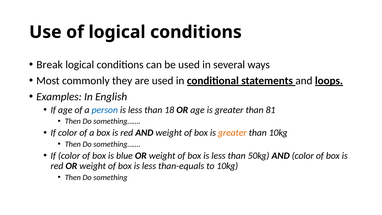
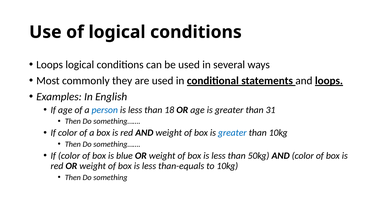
Break: Break -> Loops (50, 65)
81: 81 -> 31 (271, 110)
greater colour: orange -> blue (232, 133)
